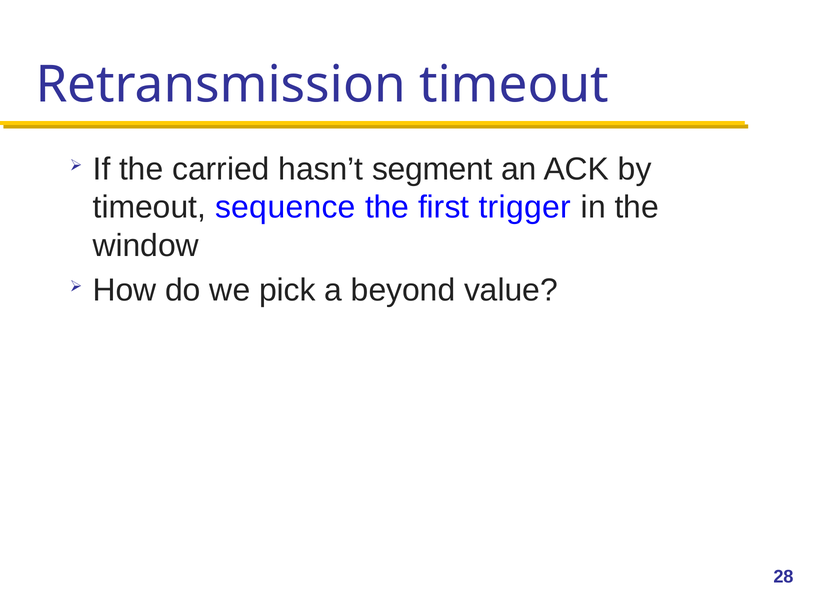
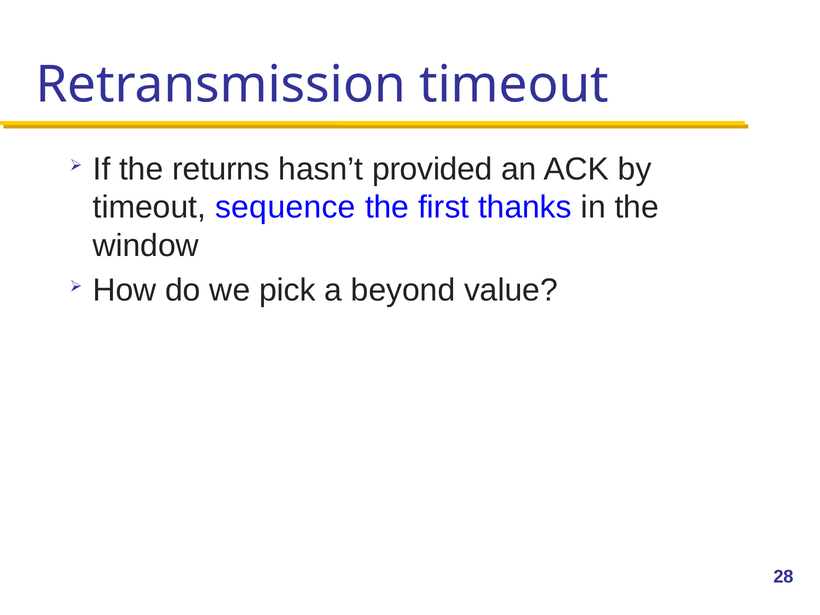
carried: carried -> returns (221, 169)
segment: segment -> provided (432, 169)
trigger: trigger -> thanks (525, 207)
